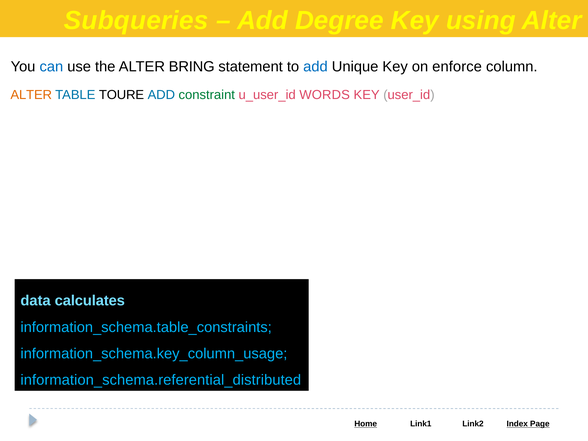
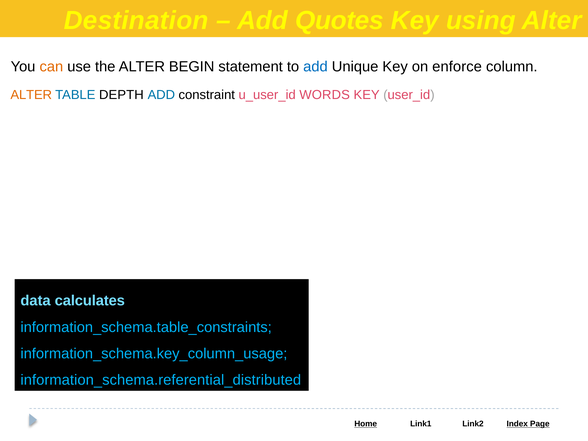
Subqueries: Subqueries -> Destination (136, 20)
Degree: Degree -> Quotes (339, 20)
can colour: blue -> orange (51, 67)
BRING: BRING -> BEGIN (192, 67)
TOURE: TOURE -> DEPTH (121, 95)
constraint colour: green -> black (207, 95)
